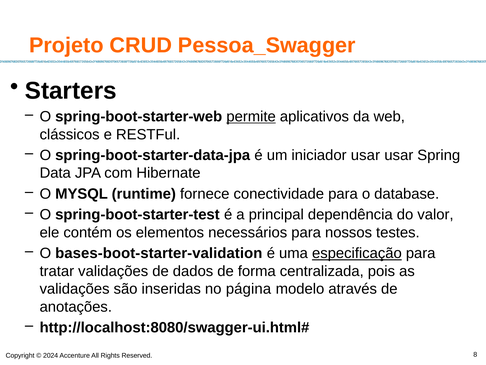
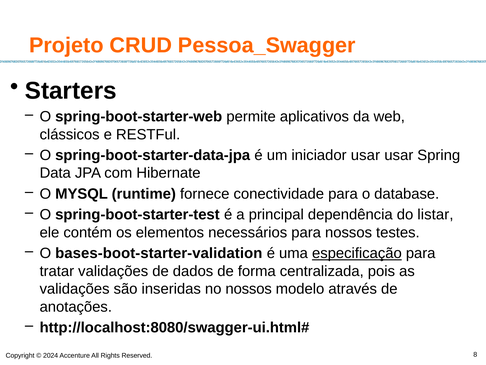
permite underline: present -> none (251, 116)
valor: valor -> listar (435, 214)
no página: página -> nossos (249, 289)
